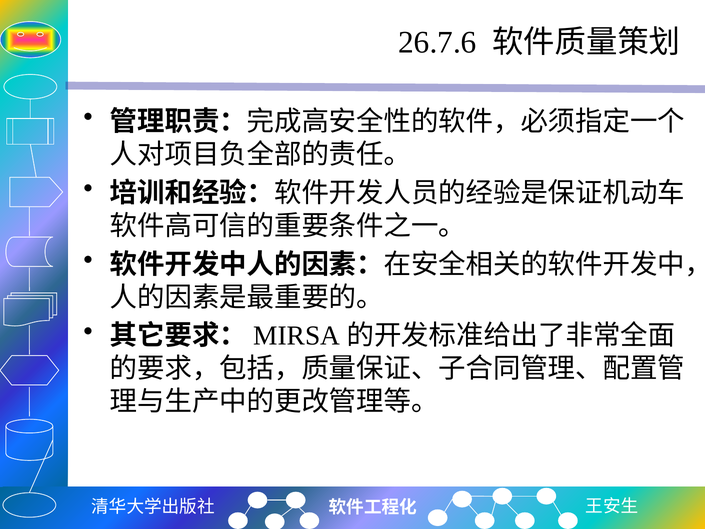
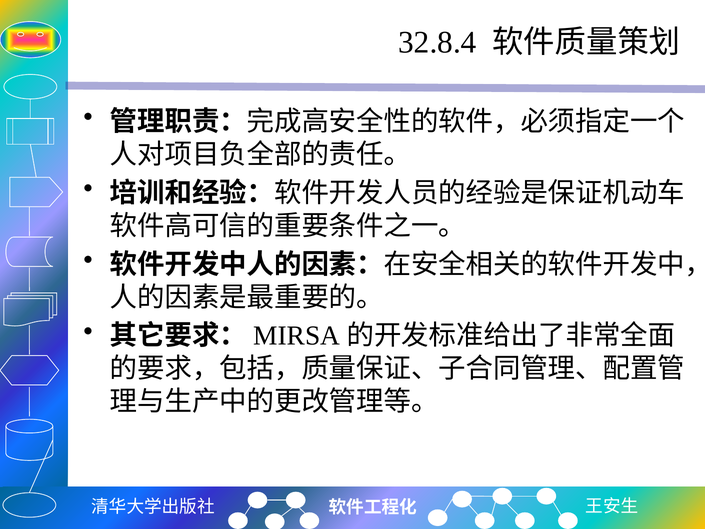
26.7.6: 26.7.6 -> 32.8.4 (437, 42)
